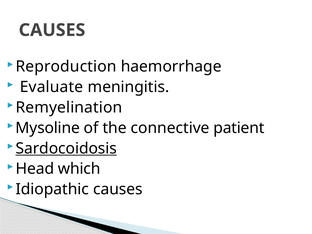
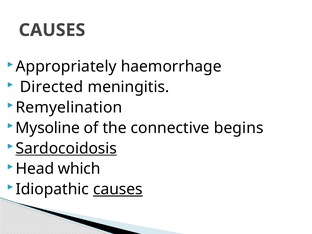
Reproduction: Reproduction -> Appropriately (66, 67)
Evaluate: Evaluate -> Directed (52, 87)
patient: patient -> begins (239, 128)
causes underline: none -> present (118, 189)
